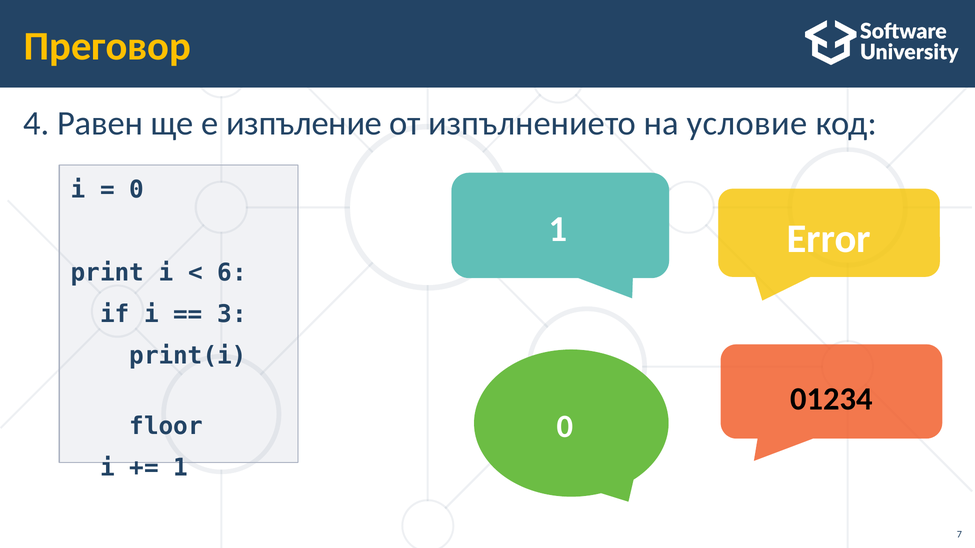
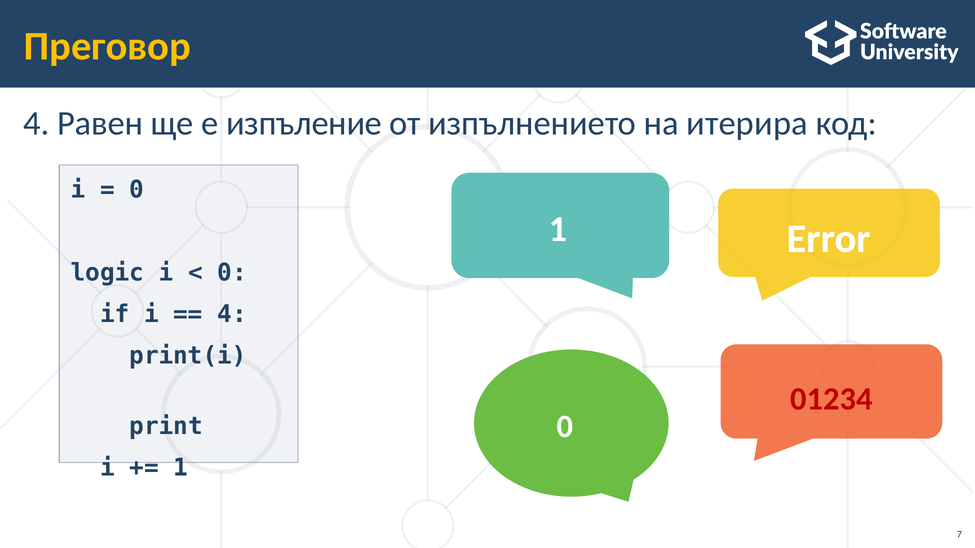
условие: условие -> итерира (747, 123)
print: print -> logic (107, 273)
6: 6 -> 0 (232, 273)
3: 3 -> 4 (232, 314)
01234 colour: black -> red (831, 399)
floor: floor -> print (166, 427)
